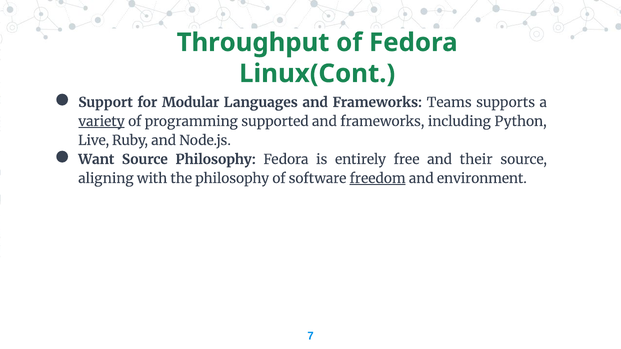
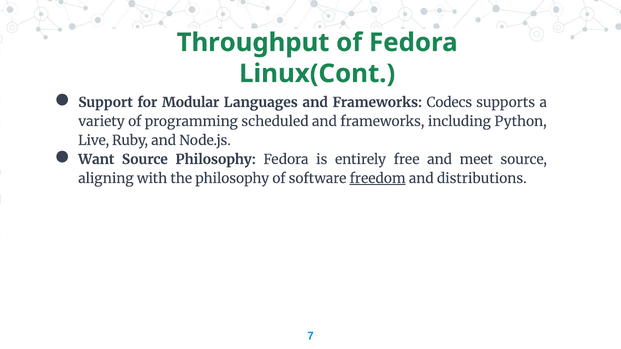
Teams: Teams -> Codecs (449, 103)
variety underline: present -> none (101, 122)
supported: supported -> scheduled (275, 122)
their: their -> meet (476, 160)
environment: environment -> distributions (482, 179)
